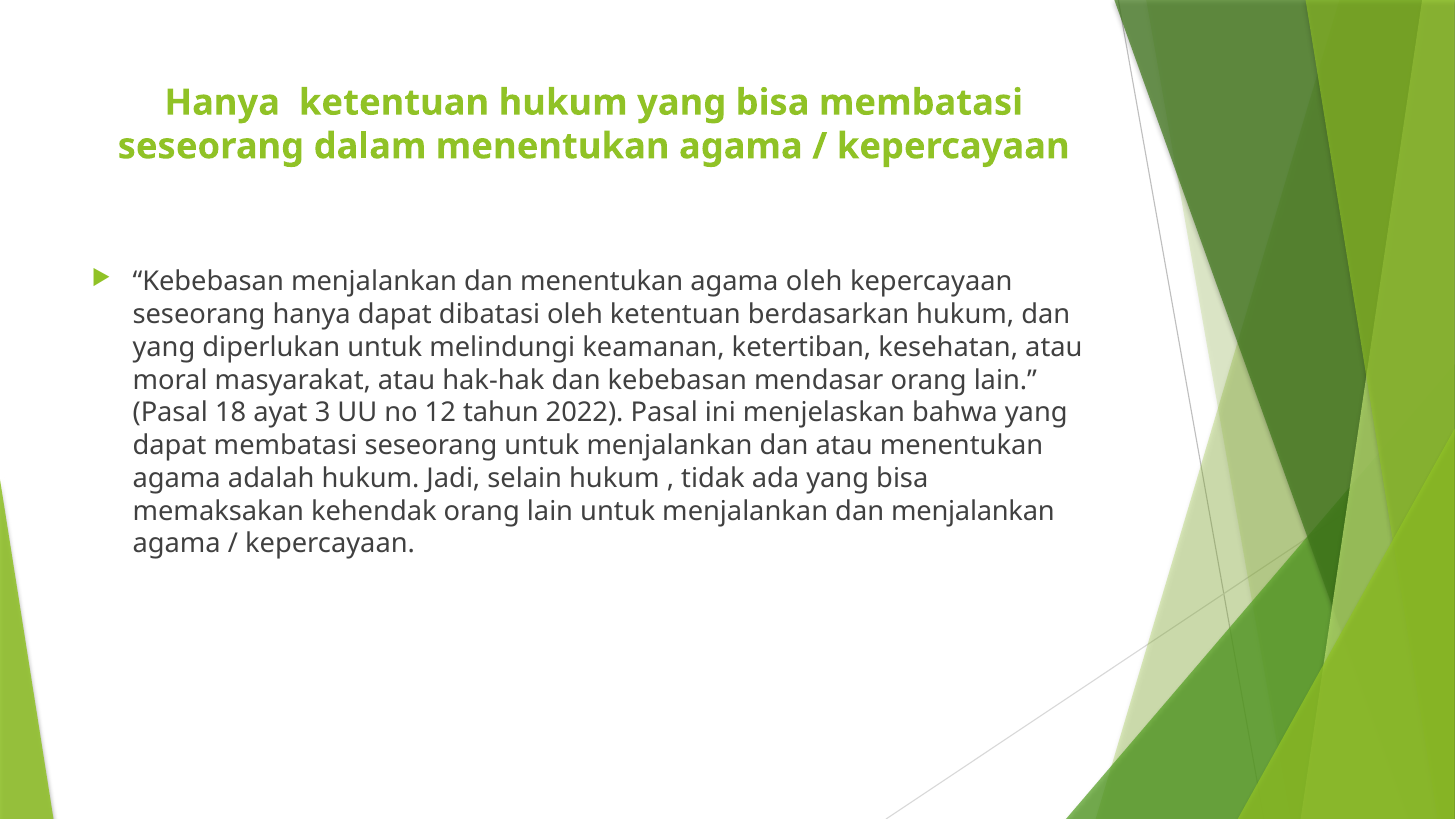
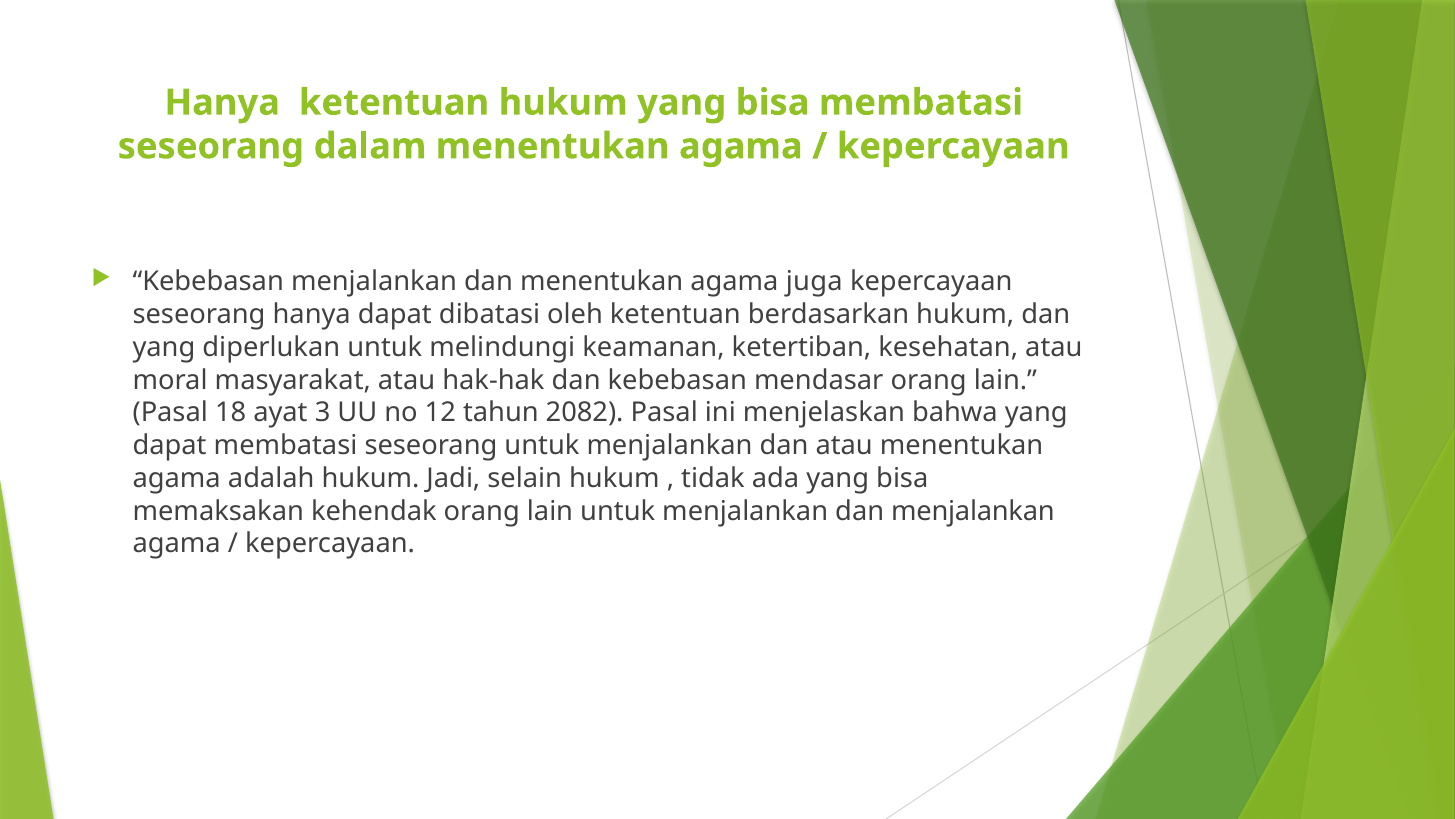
agama oleh: oleh -> juga (814, 282)
2022: 2022 -> 2082 (585, 413)
